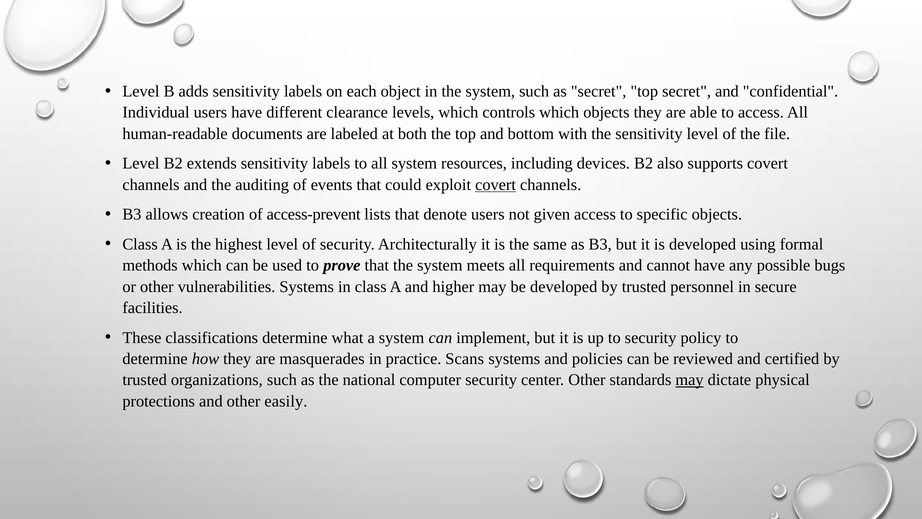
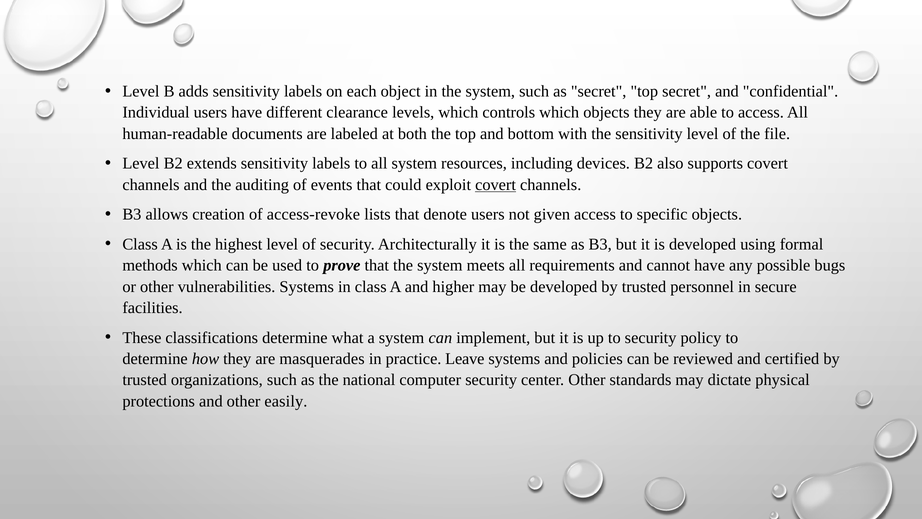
access-prevent: access-prevent -> access-revoke (313, 214)
Scans: Scans -> Leave (465, 359)
may underline: present -> none (690, 380)
